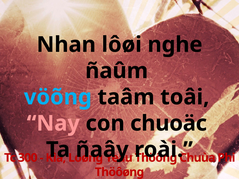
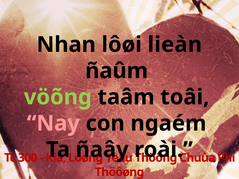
nghe: nghe -> lieàn (175, 45)
vöõng colour: light blue -> light green (58, 97)
chuoäc: chuoäc -> ngaém (168, 124)
